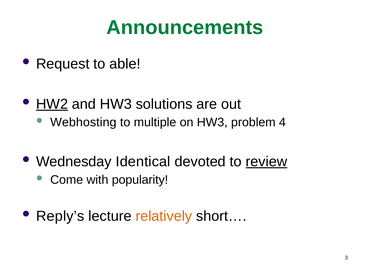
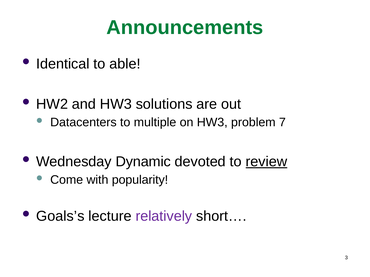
Request: Request -> Identical (63, 64)
HW2 underline: present -> none (52, 104)
Webhosting: Webhosting -> Datacenters (83, 123)
4: 4 -> 7 (282, 123)
Identical: Identical -> Dynamic (143, 162)
Reply’s: Reply’s -> Goals’s (60, 216)
relatively colour: orange -> purple (164, 216)
